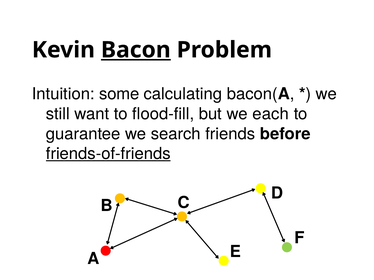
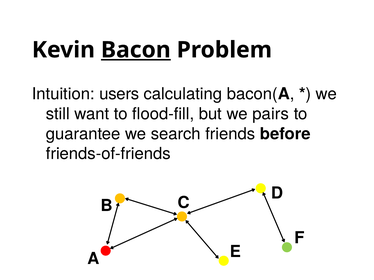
some: some -> users (119, 94)
each: each -> pairs (271, 114)
friends-of-friends underline: present -> none (108, 154)
